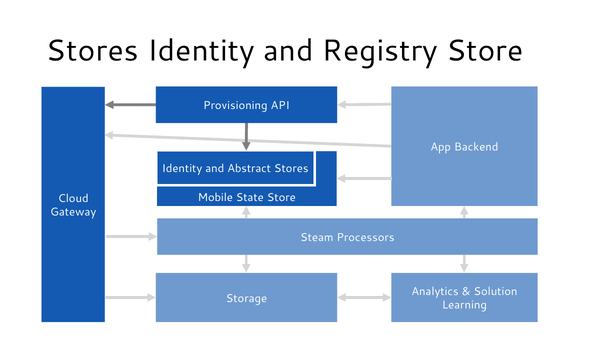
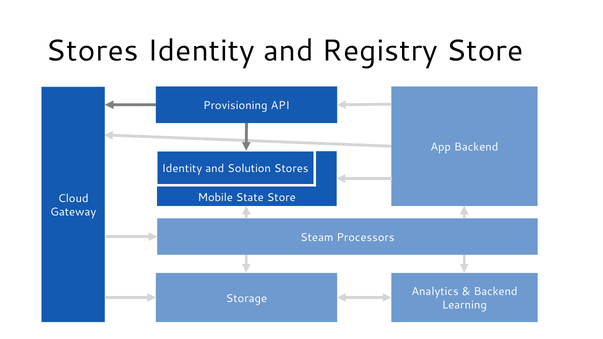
Abstract: Abstract -> Solution (249, 168)
Solution: Solution -> Backend (496, 292)
